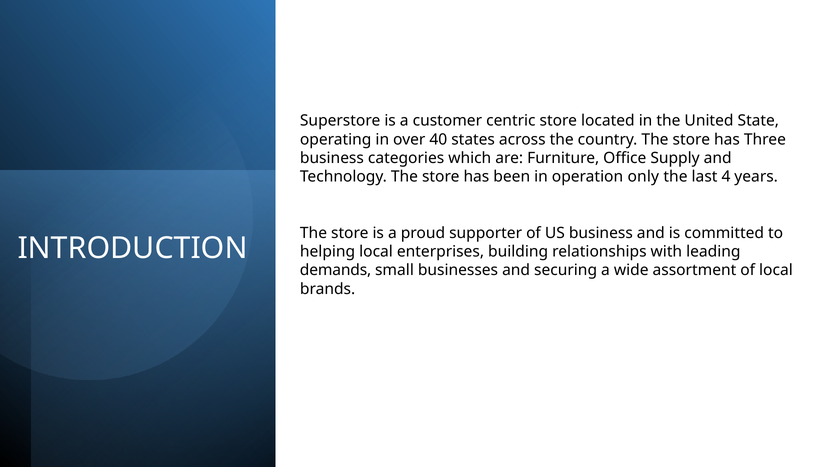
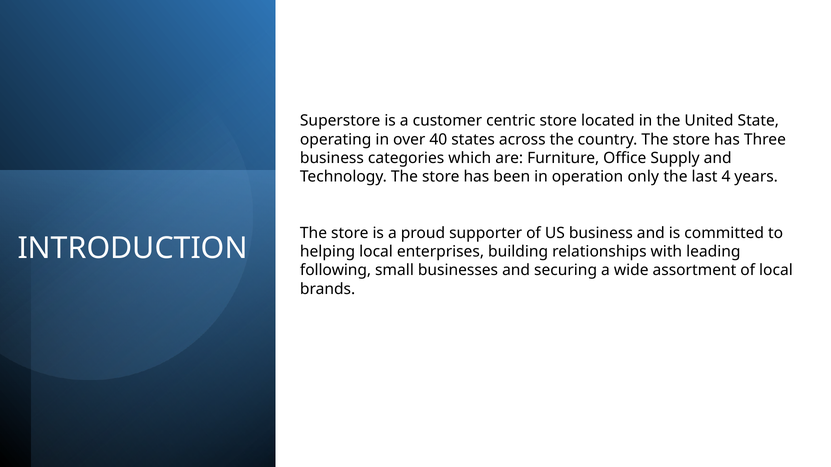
demands: demands -> following (336, 270)
